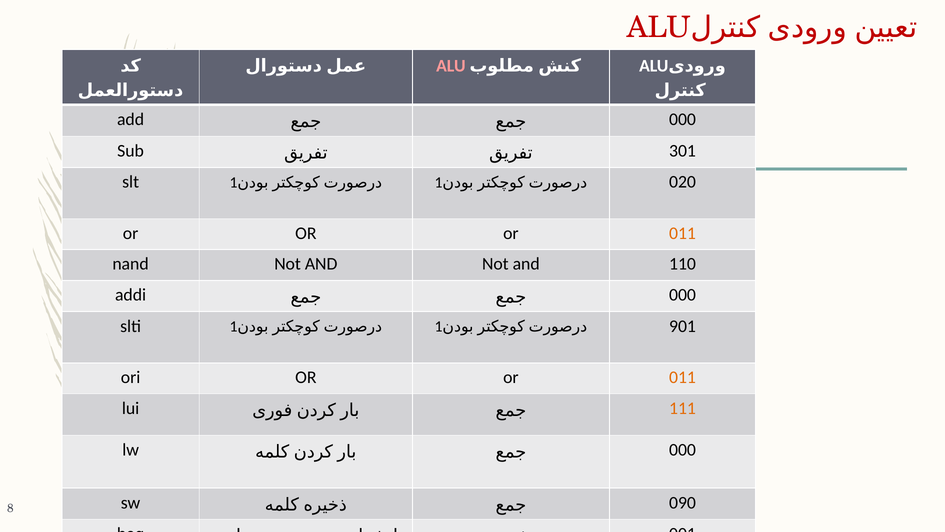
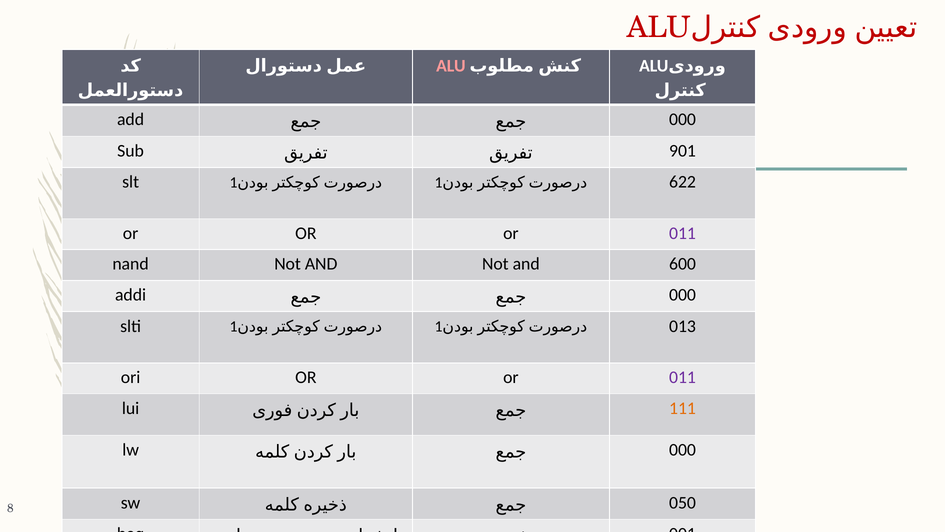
301: 301 -> 901 (682, 151)
020: 020 -> 622 (682, 182)
011 colour: orange -> purple (682, 233)
110: 110 -> 600 (682, 264)
901: 901 -> 013 (682, 326)
011 colour: orange -> purple (682, 377)
090: 090 -> 050 (682, 502)
